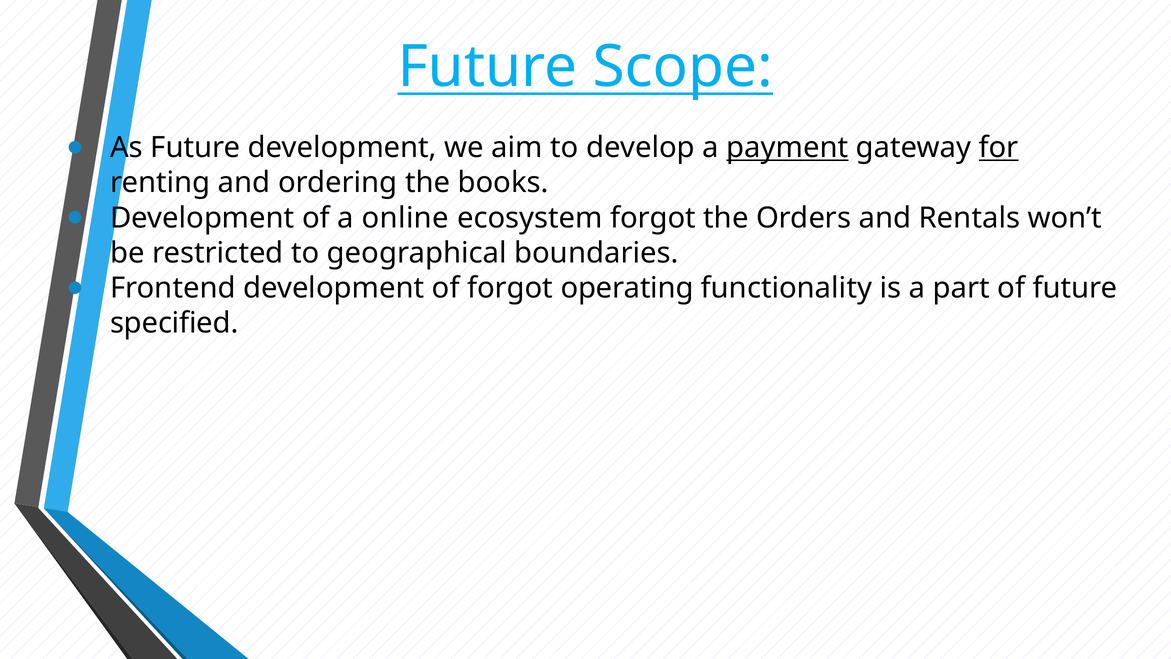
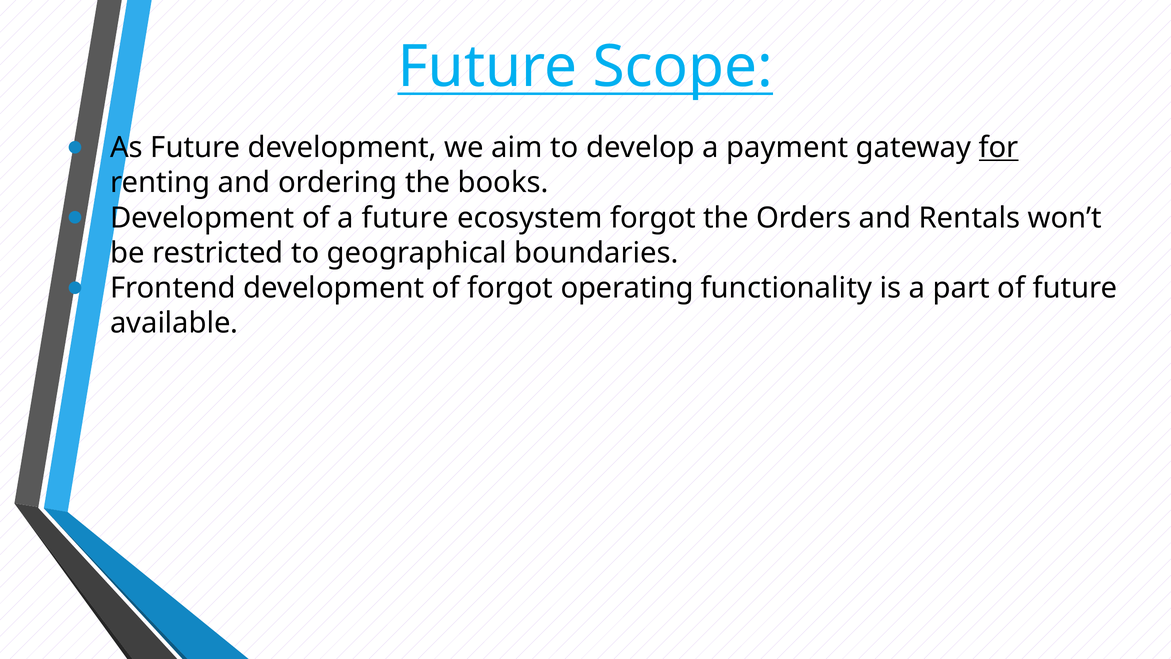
payment underline: present -> none (787, 148)
a online: online -> future (405, 218)
specified: specified -> available (174, 323)
